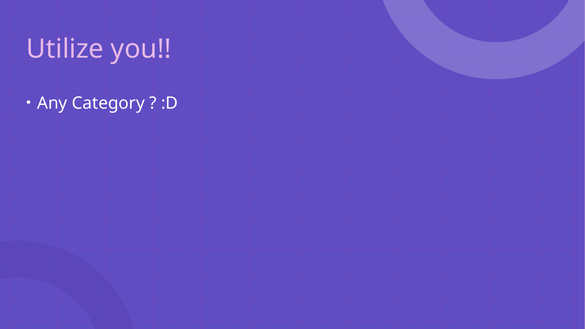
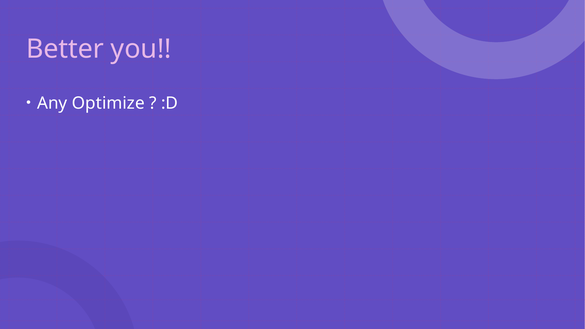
Utilize: Utilize -> Better (65, 49)
Category: Category -> Optimize (108, 103)
